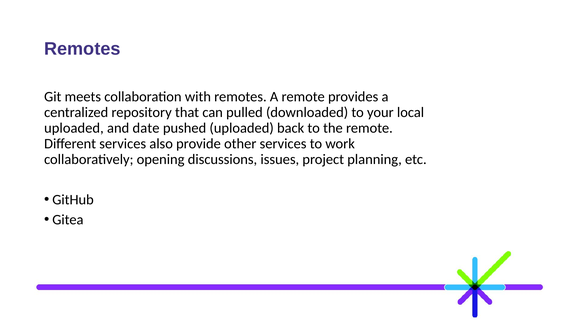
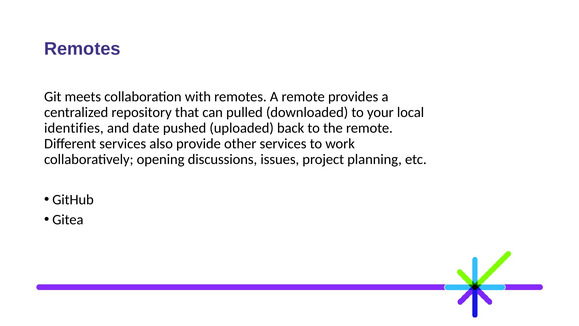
uploaded: uploaded -> identifies (74, 128)
